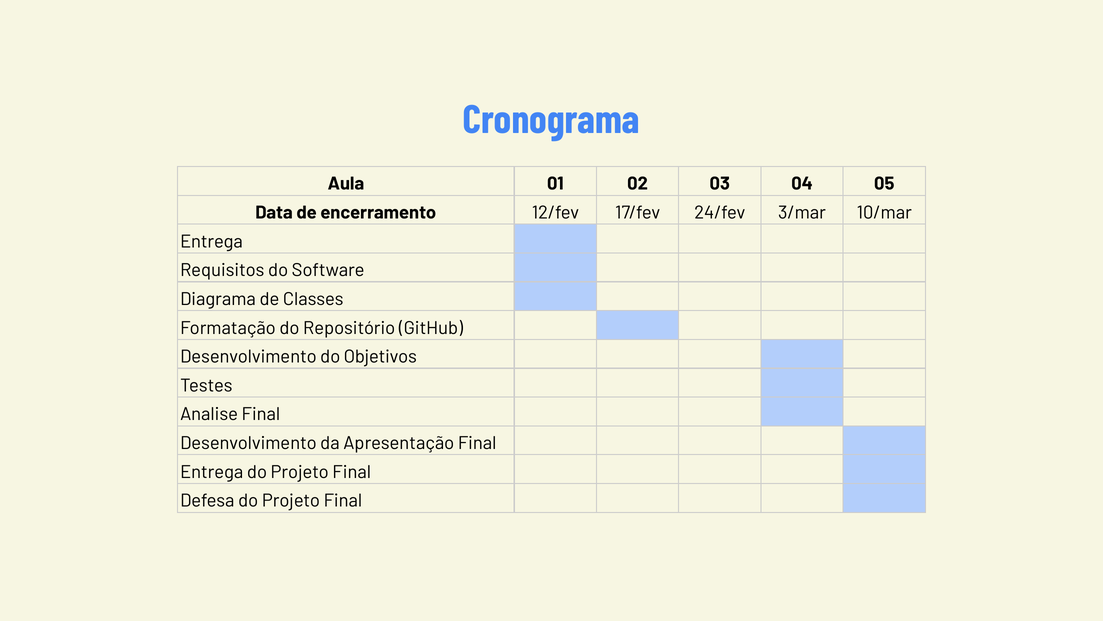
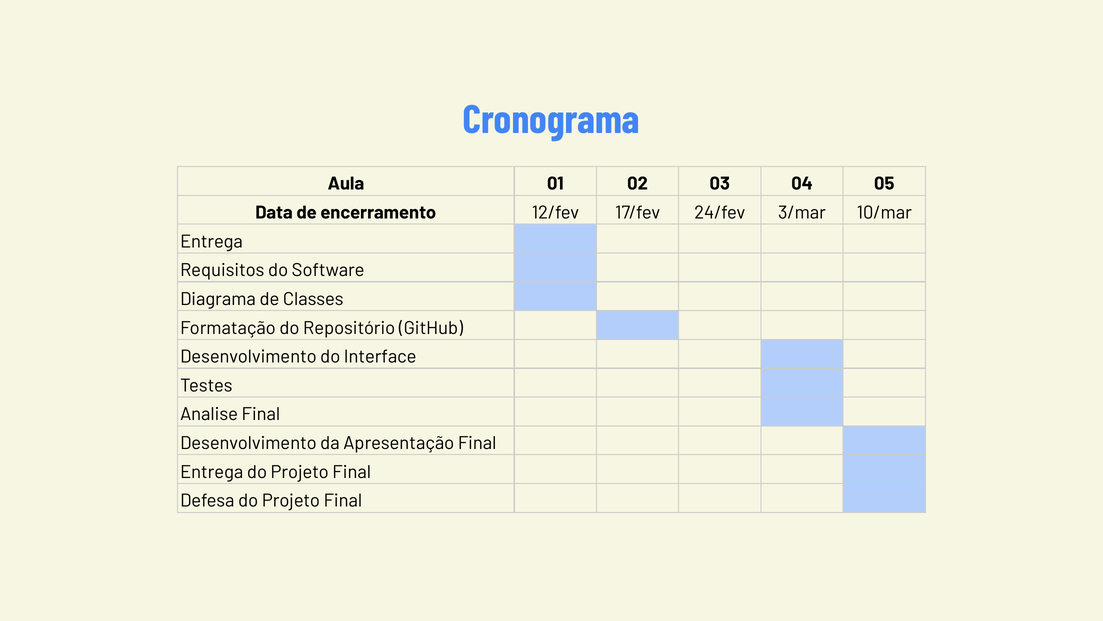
Objetivos: Objetivos -> Interface (380, 356)
